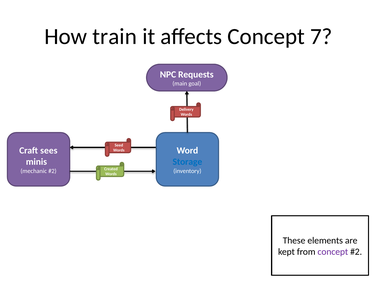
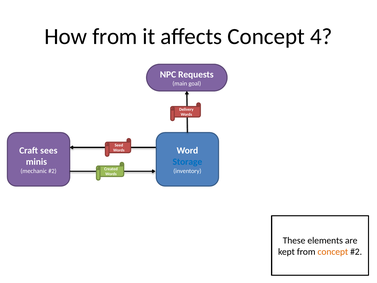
How train: train -> from (115, 36)
7: 7 -> 4 (321, 36)
concept colour: purple -> orange (333, 252)
